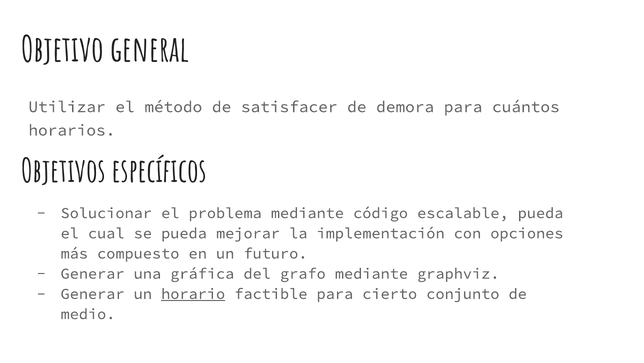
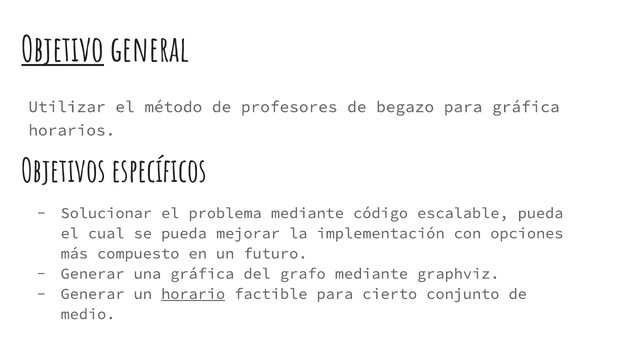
Objetivo underline: none -> present (63, 50)
satisfacer: satisfacer -> profesores (289, 107)
demora: demora -> begazo (405, 107)
para cuántos: cuántos -> gráfica (526, 107)
